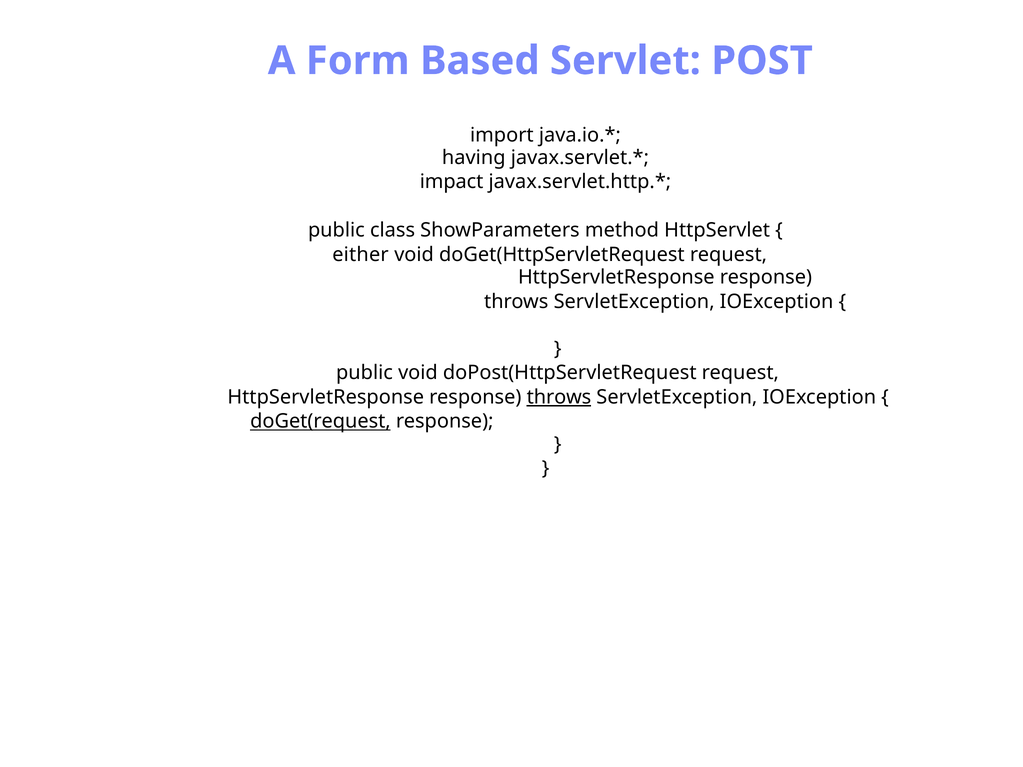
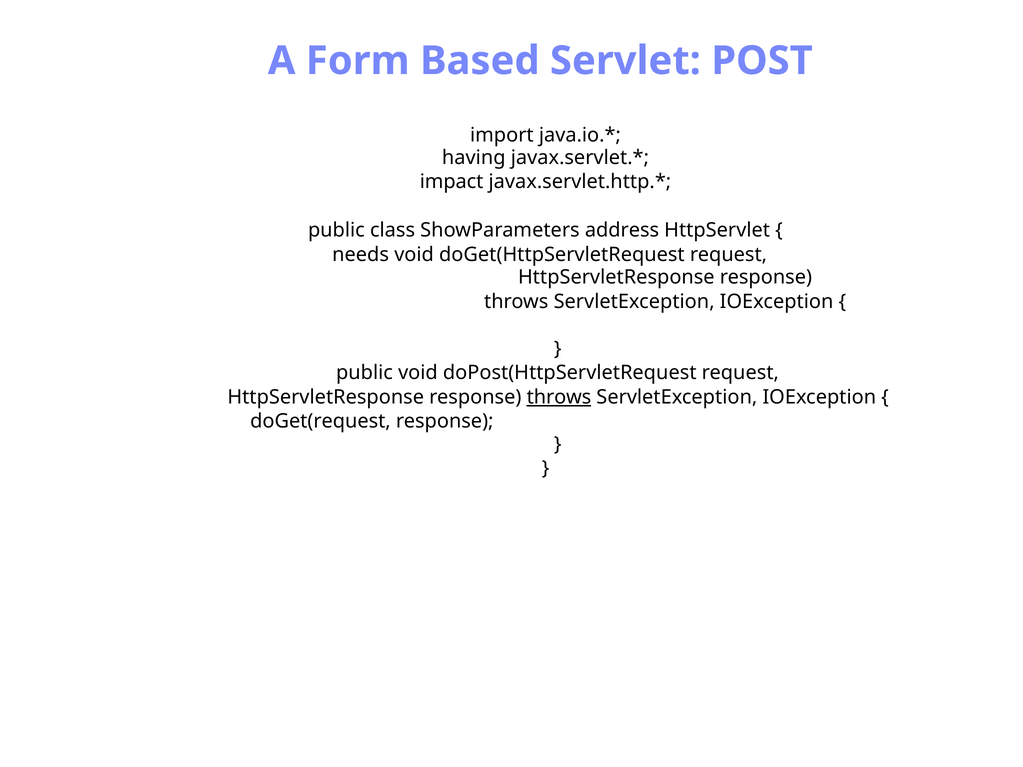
method: method -> address (622, 230)
either: either -> needs (361, 254)
doGet(request underline: present -> none (320, 421)
